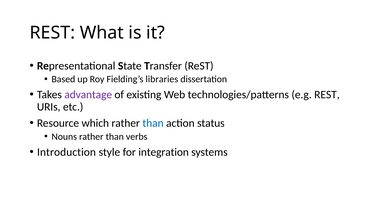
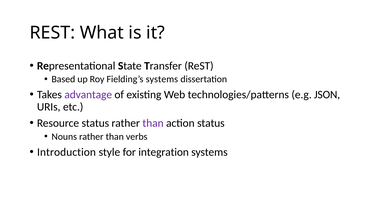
Fielding’s libraries: libraries -> systems (162, 79)
e.g REST: REST -> JSON (327, 95)
Resource which: which -> status (95, 123)
than colour: blue -> purple (153, 123)
